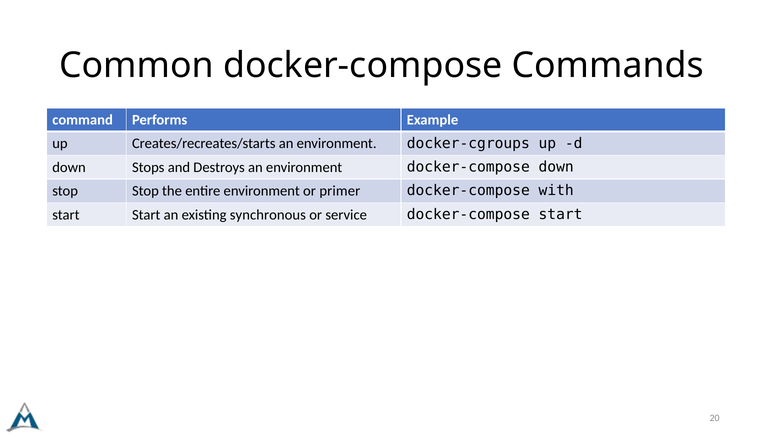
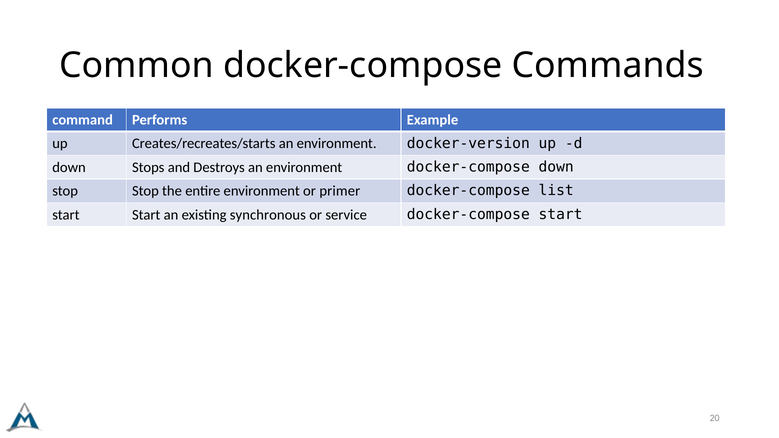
docker-cgroups: docker-cgroups -> docker-version (468, 143)
with: with -> list (556, 191)
